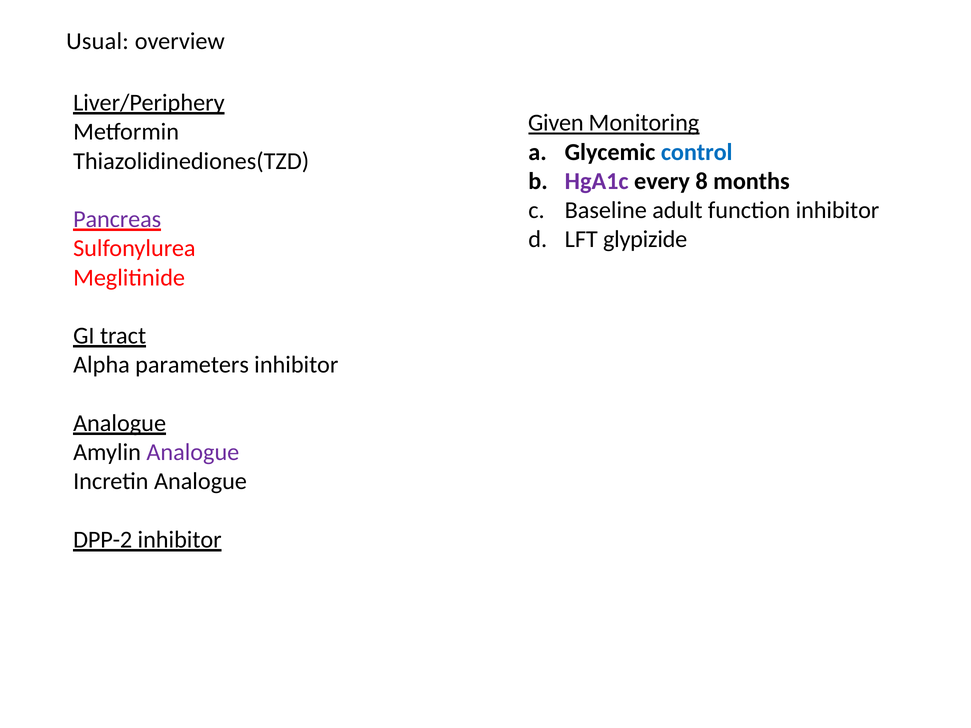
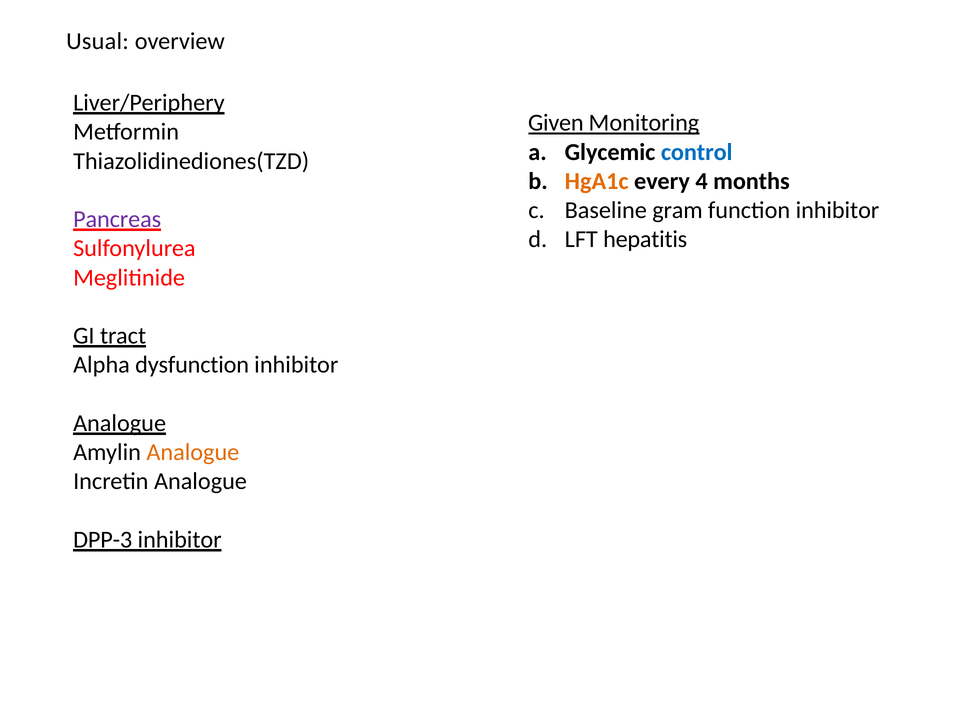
HgA1c colour: purple -> orange (597, 181)
8: 8 -> 4 (702, 181)
adult: adult -> gram (677, 210)
glypizide: glypizide -> hepatitis (645, 240)
parameters: parameters -> dysfunction (192, 365)
Analogue colour: purple -> orange (193, 452)
DPP-2: DPP-2 -> DPP-3 (103, 540)
